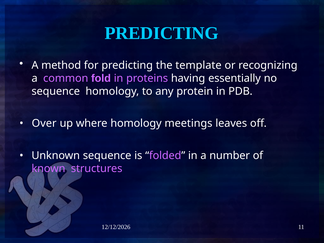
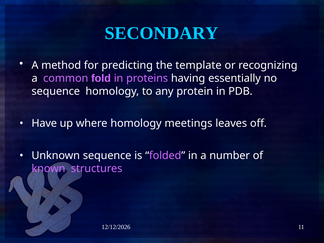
PREDICTING: PREDICTING -> SECONDARY (162, 33)
Over: Over -> Have (44, 123)
